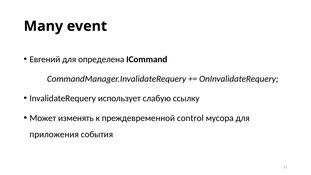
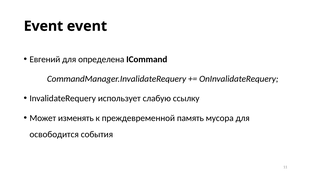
Many: Many -> Event (43, 26)
control: control -> память (190, 118)
приложения: приложения -> освободится (54, 134)
